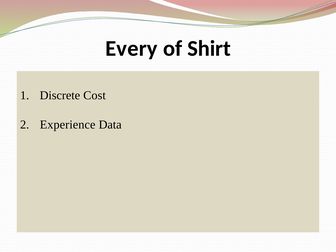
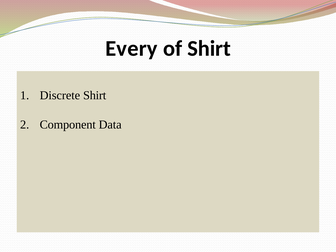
Discrete Cost: Cost -> Shirt (95, 95)
Experience: Experience -> Component (68, 125)
